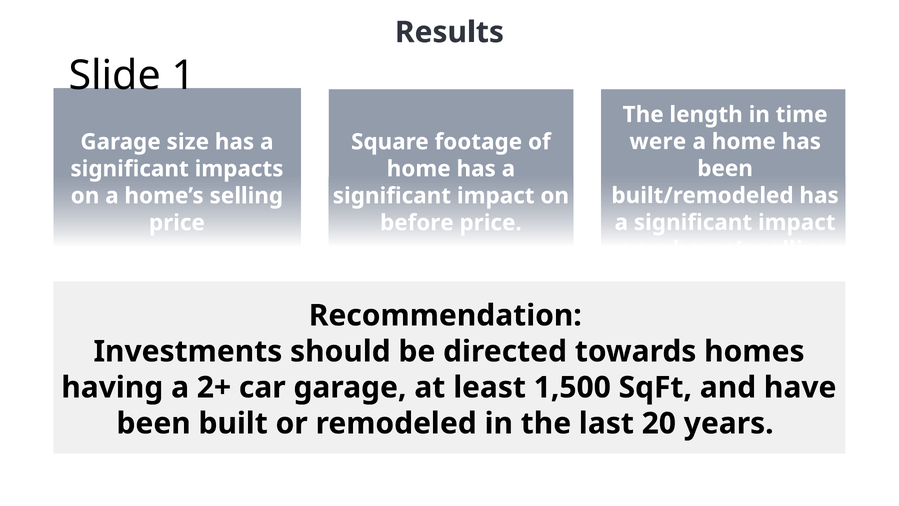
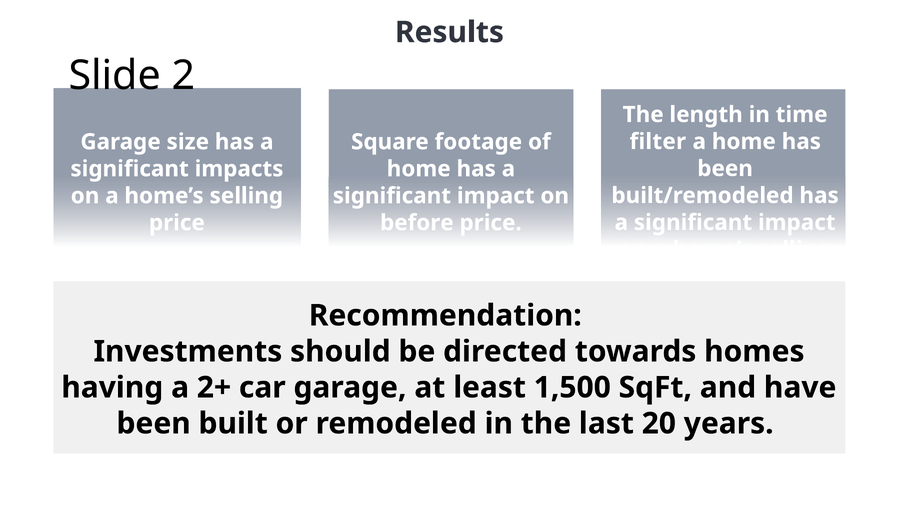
1: 1 -> 2 (183, 76)
were: were -> filter (658, 142)
